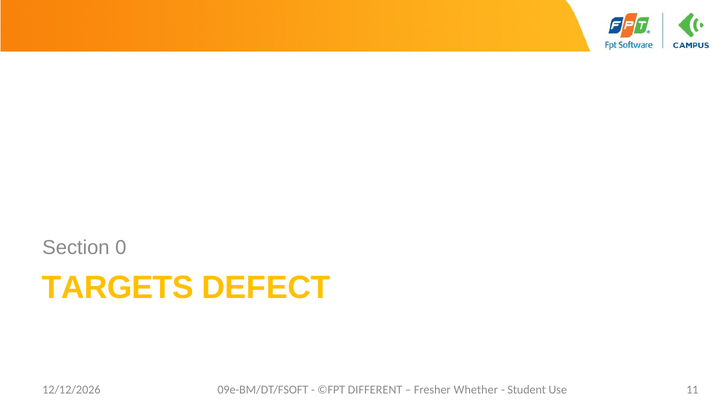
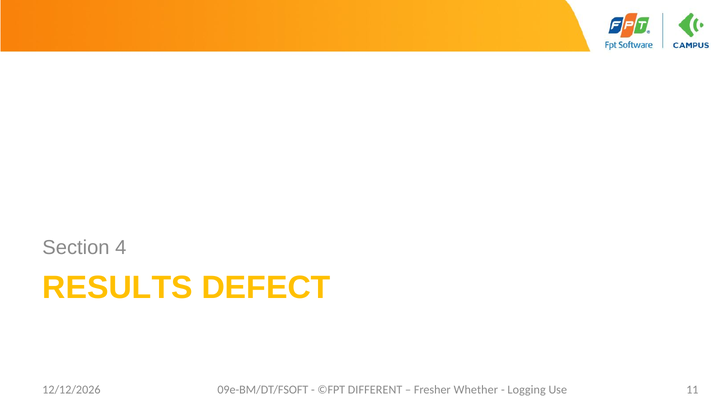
0: 0 -> 4 (121, 248)
TARGETS: TARGETS -> RESULTS (118, 287)
Student: Student -> Logging (527, 390)
